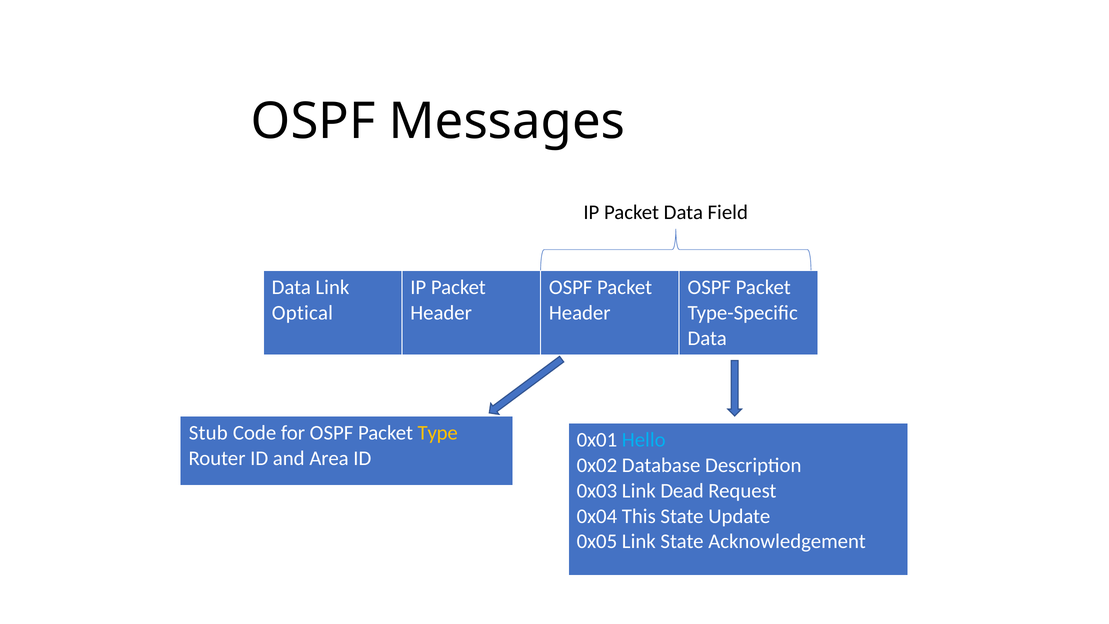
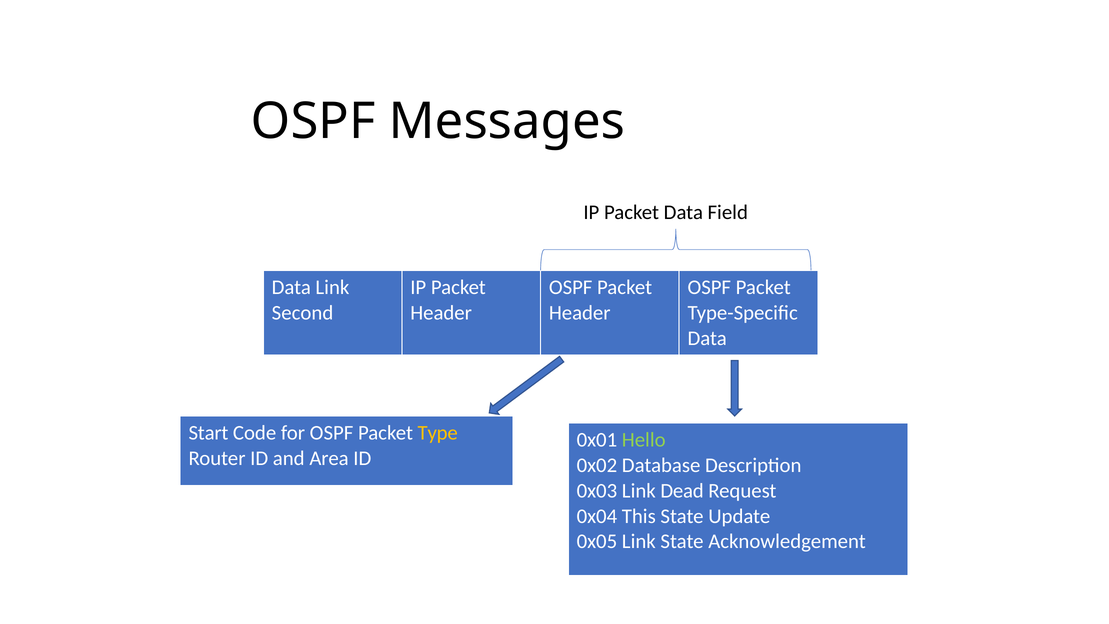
Optical: Optical -> Second (303, 313)
Stub: Stub -> Start (208, 433)
Hello colour: light blue -> light green (644, 440)
